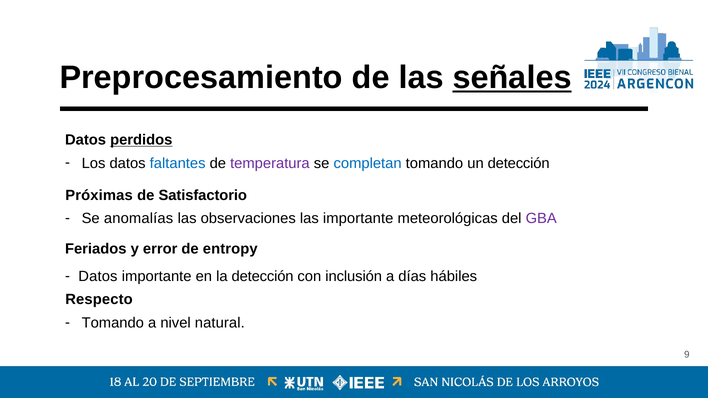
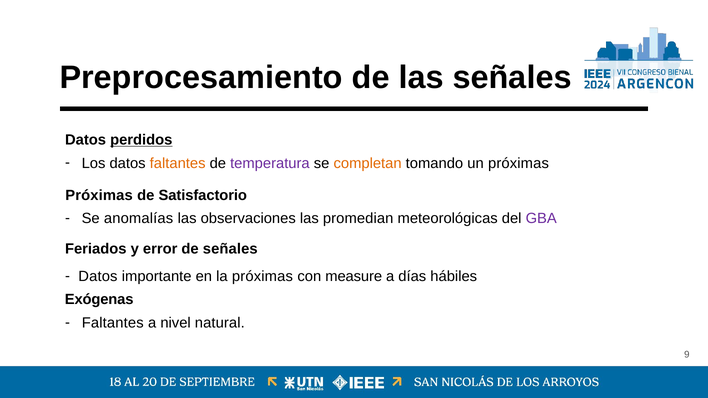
señales underline: present -> none (512, 78)
faltantes colour: blue -> orange (178, 163)
completan colour: blue -> orange (368, 163)
un detección: detección -> próximas (518, 163)
las importante: importante -> promedian (358, 219)
de entropy: entropy -> señales (230, 249)
la detección: detección -> próximas (262, 277)
inclusión: inclusión -> measure (354, 277)
Respecto: Respecto -> Exógenas (99, 300)
Tomando: Tomando -> Faltantes (113, 323)
